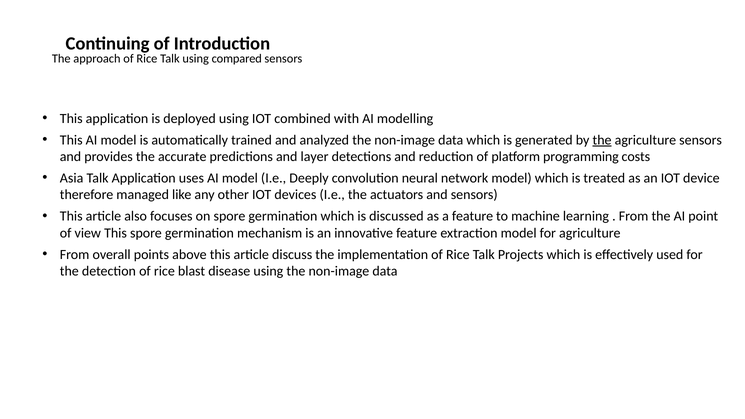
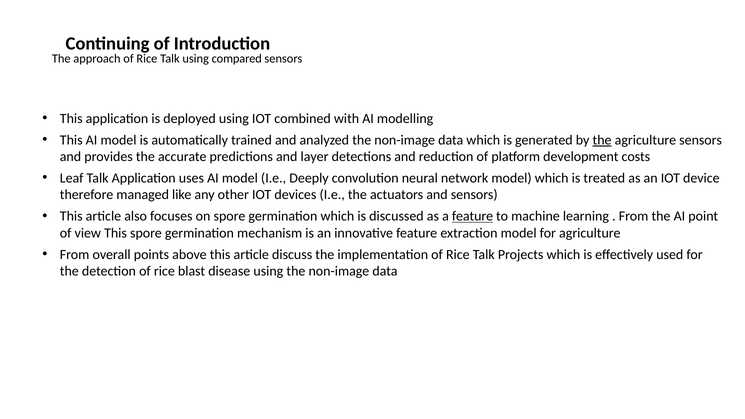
programming: programming -> development (581, 157)
Asia: Asia -> Leaf (72, 178)
feature underline: none -> present (473, 216)
